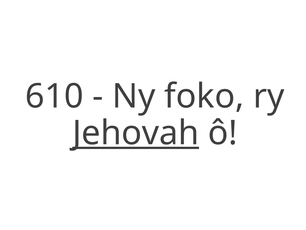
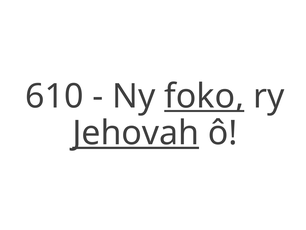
foko underline: none -> present (204, 96)
